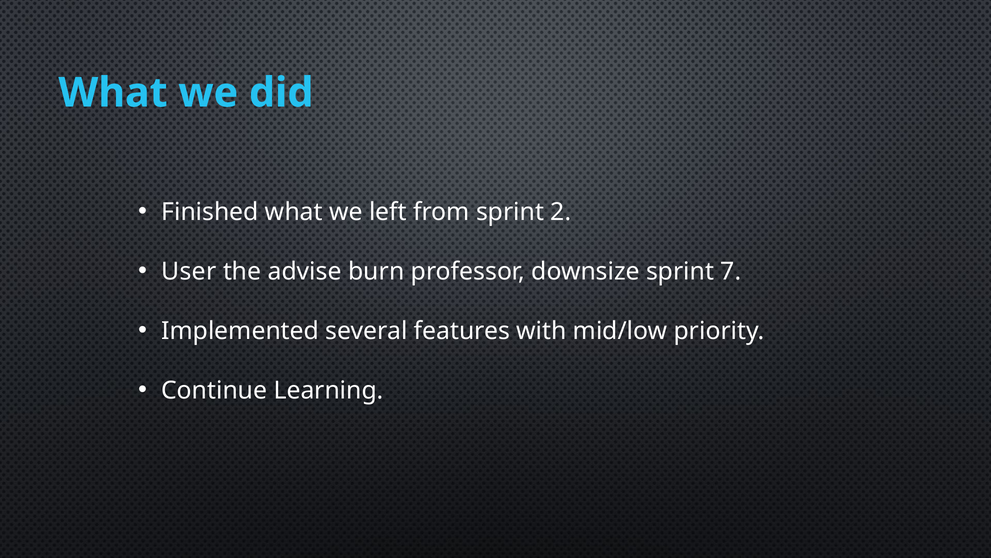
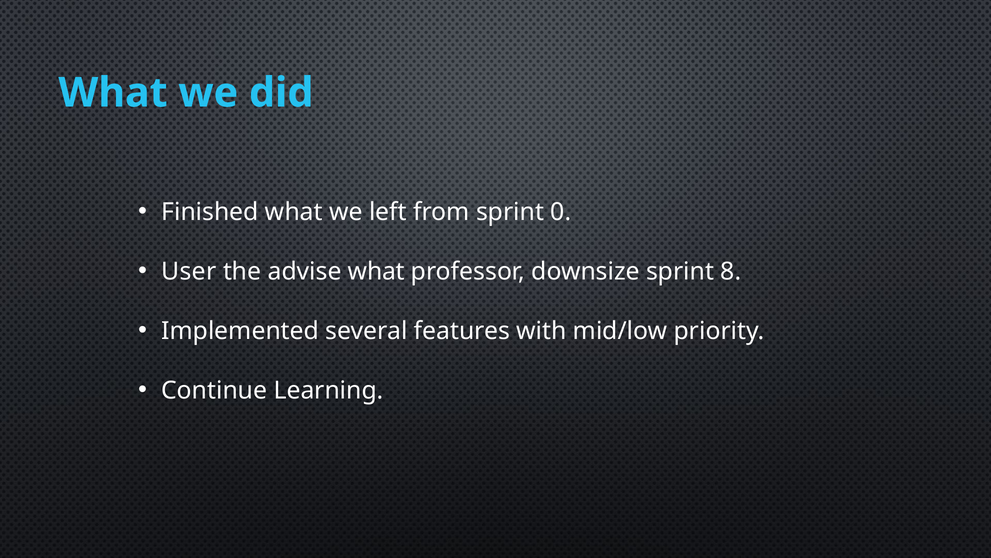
2: 2 -> 0 (561, 212)
advise burn: burn -> what (376, 271)
7: 7 -> 8 (731, 271)
